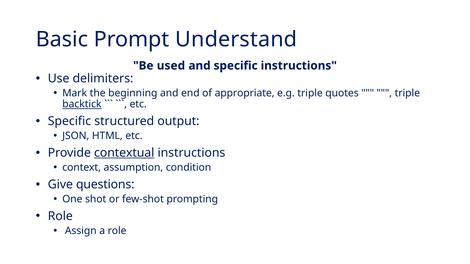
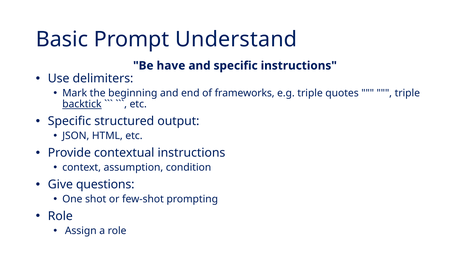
used: used -> have (171, 66)
appropriate: appropriate -> frameworks (245, 93)
contextual underline: present -> none (124, 153)
